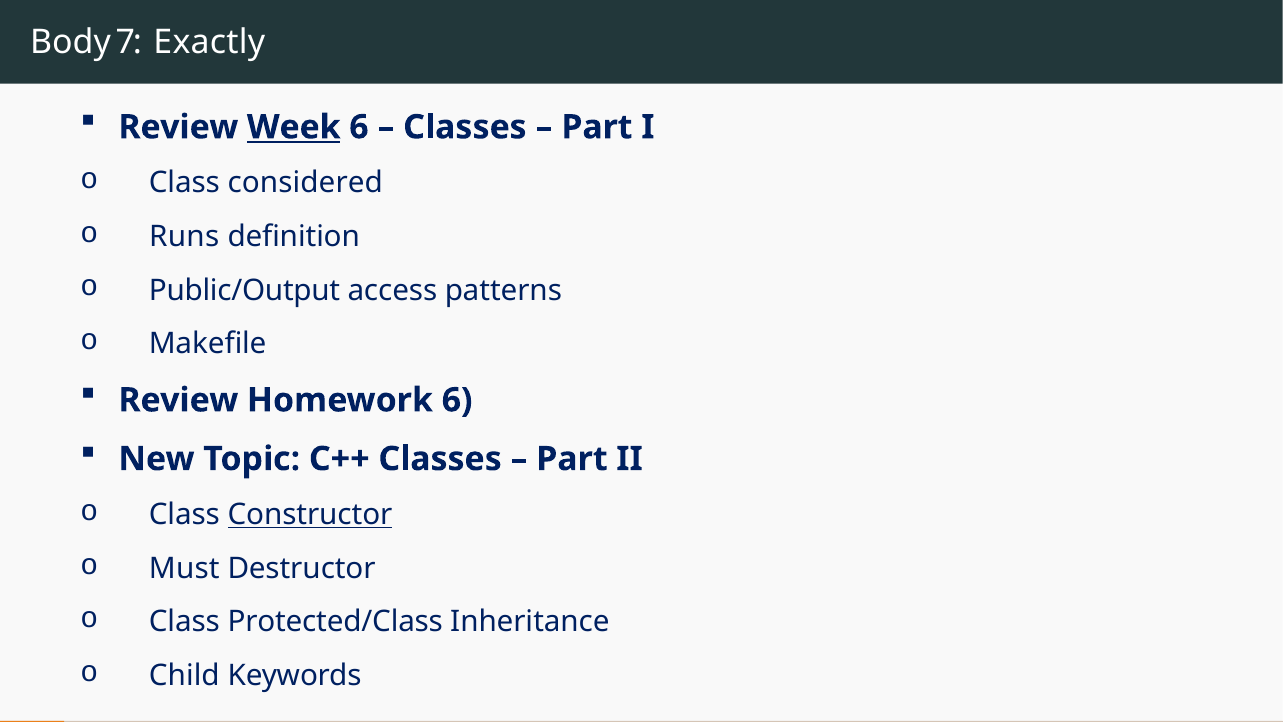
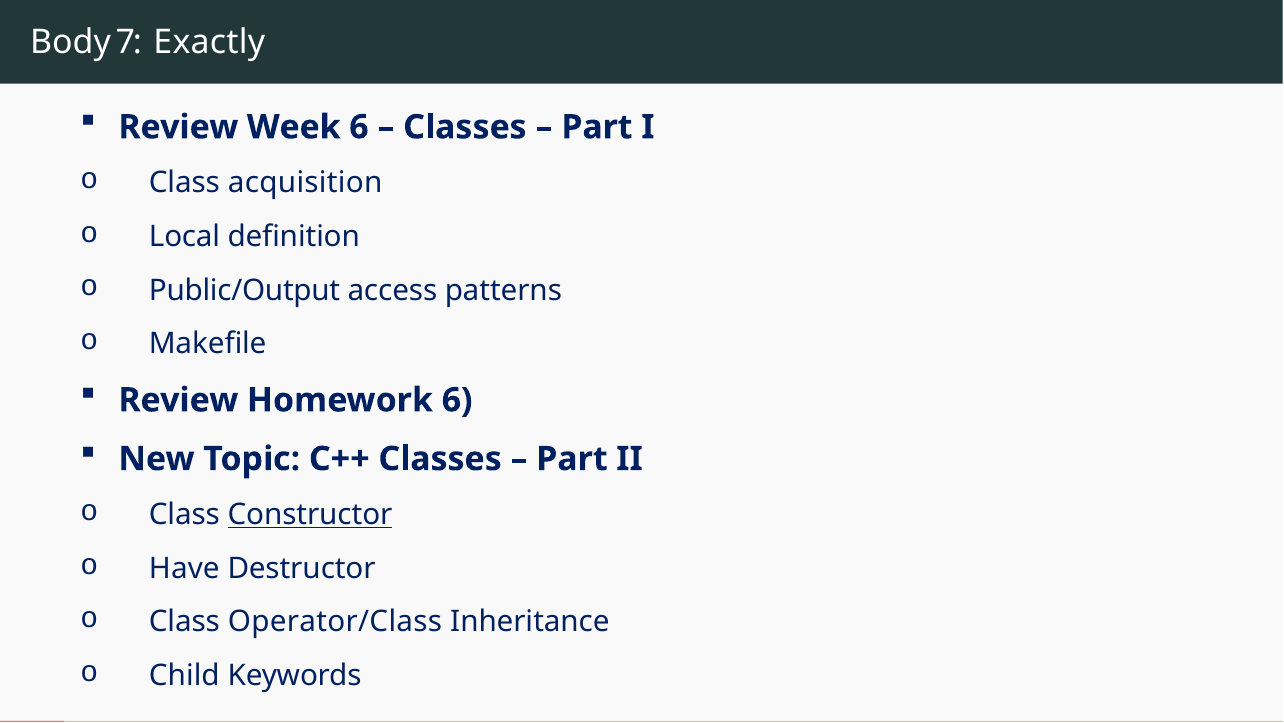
Week underline: present -> none (294, 127)
considered: considered -> acquisition (305, 183)
Runs: Runs -> Local (184, 236)
Must: Must -> Have (184, 568)
Protected/Class: Protected/Class -> Operator/Class (335, 622)
